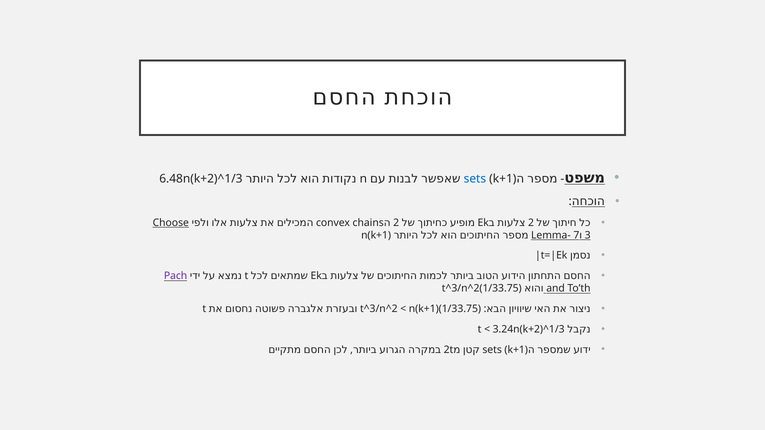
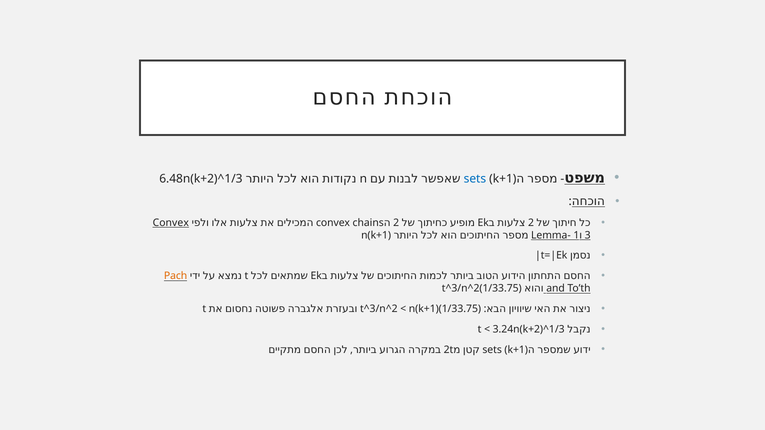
Choose: Choose -> Convex (171, 223)
7: 7 -> 1 (576, 235)
Pach colour: purple -> orange (176, 276)
